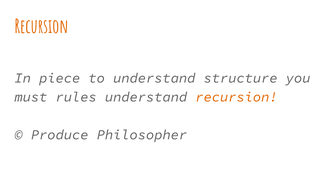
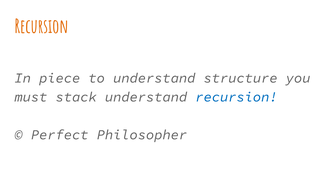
rules: rules -> stack (76, 97)
recursion colour: orange -> blue (237, 97)
Produce: Produce -> Perfect (60, 135)
